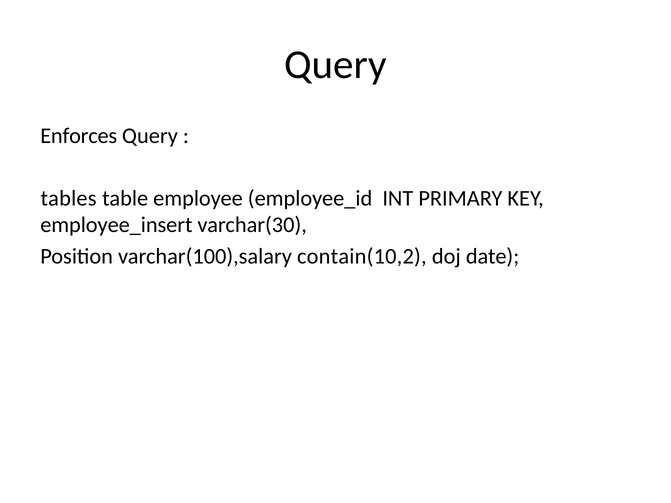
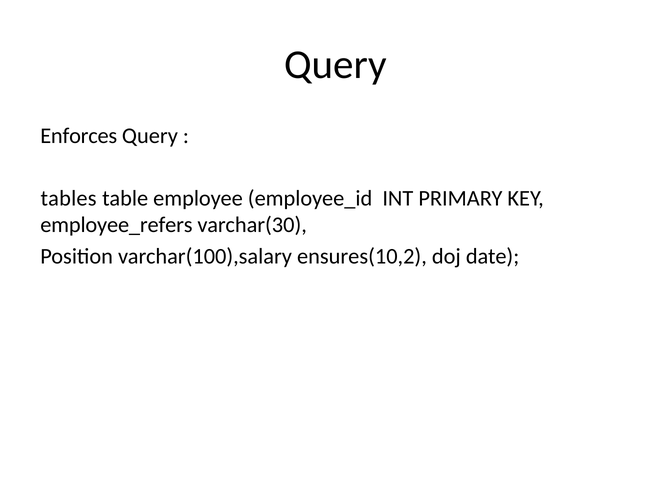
employee_insert: employee_insert -> employee_refers (116, 225)
contain(10,2: contain(10,2 -> ensures(10,2 (362, 257)
